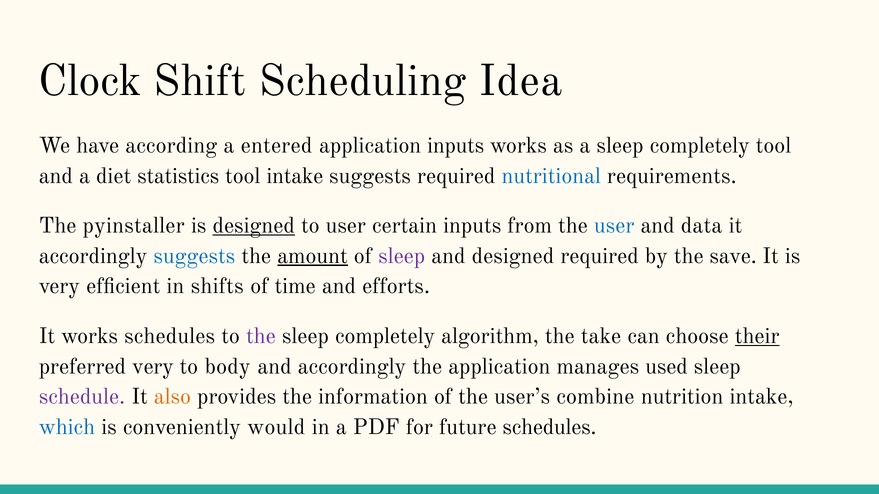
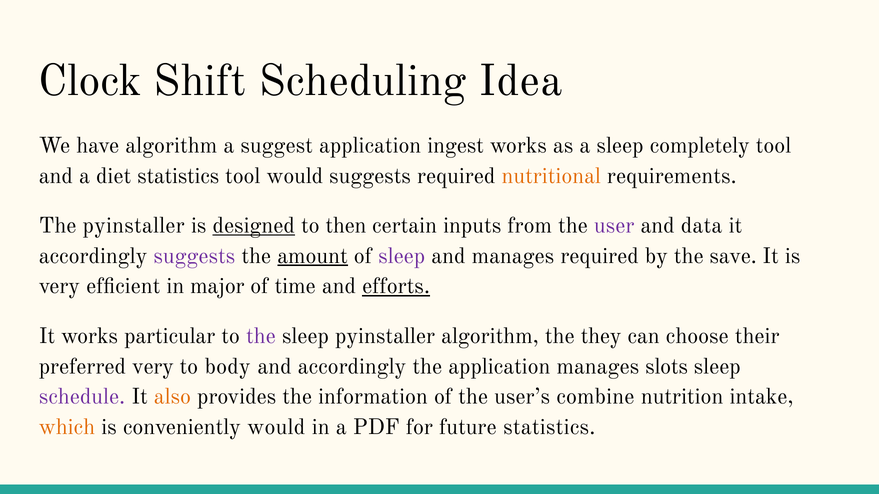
have according: according -> algorithm (171, 146)
entered: entered -> suggest (277, 146)
application inputs: inputs -> ingest (456, 146)
tool intake: intake -> would (295, 176)
nutritional colour: blue -> orange (551, 176)
to user: user -> then (346, 226)
user colour: blue -> purple (614, 226)
suggests colour: blue -> purple (194, 256)
and designed: designed -> manages (513, 256)
shifts: shifts -> major (217, 286)
efforts underline: none -> present (396, 286)
works schedules: schedules -> particular (170, 336)
completely: completely -> pyinstaller (385, 336)
take: take -> they (601, 336)
their underline: present -> none (757, 336)
used: used -> slots (667, 367)
which colour: blue -> orange (67, 427)
future schedules: schedules -> statistics (549, 427)
